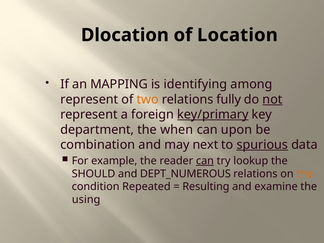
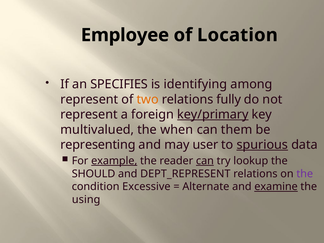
Dlocation: Dlocation -> Employee (125, 35)
MAPPING: MAPPING -> SPECIFIES (119, 84)
not underline: present -> none (272, 99)
department: department -> multivalued (97, 130)
upon: upon -> them (237, 130)
combination: combination -> representing (98, 145)
next: next -> user (205, 145)
example underline: none -> present (114, 161)
DEPT_NUMEROUS: DEPT_NUMEROUS -> DEPT_REPRESENT (185, 174)
the colour: orange -> purple (305, 174)
Repeated: Repeated -> Excessive (146, 187)
Resulting: Resulting -> Alternate (206, 187)
examine underline: none -> present (276, 187)
